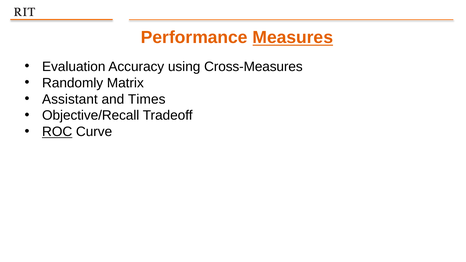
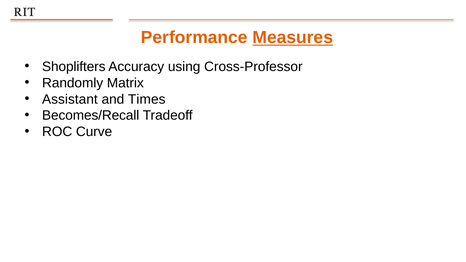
Evaluation: Evaluation -> Shoplifters (74, 67)
Cross-Measures: Cross-Measures -> Cross-Professor (253, 67)
Objective/Recall: Objective/Recall -> Becomes/Recall (91, 116)
ROC underline: present -> none (57, 132)
